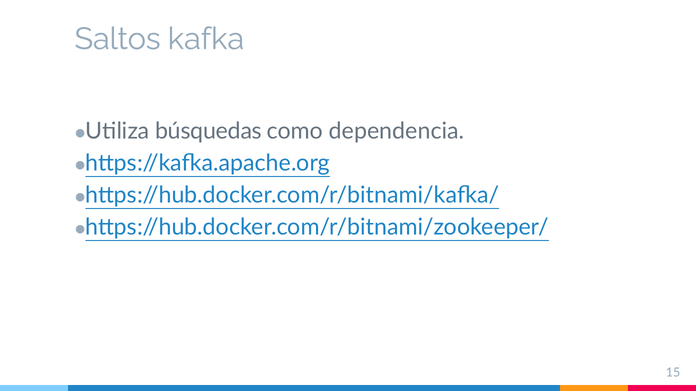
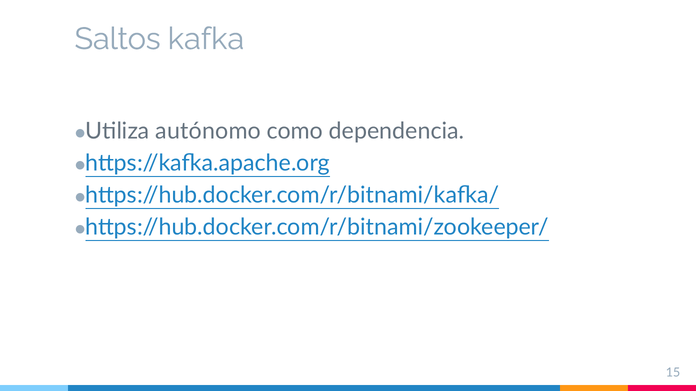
búsquedas: búsquedas -> autónomo (208, 131)
